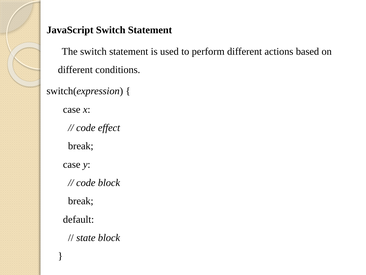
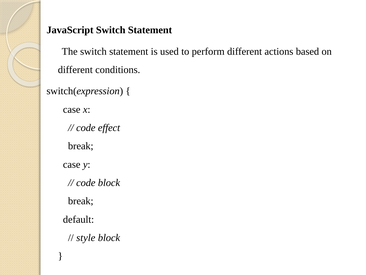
state: state -> style (86, 237)
